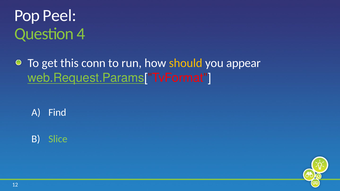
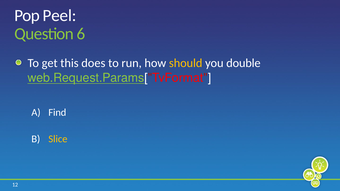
4: 4 -> 6 (81, 34)
conn: conn -> does (93, 63)
appear: appear -> double (243, 63)
Slice colour: light green -> yellow (58, 139)
